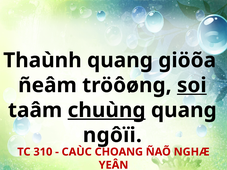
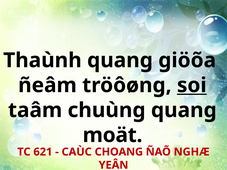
chuùng underline: present -> none (107, 110)
ngôïi: ngôïi -> moät (113, 135)
310: 310 -> 621 (43, 152)
